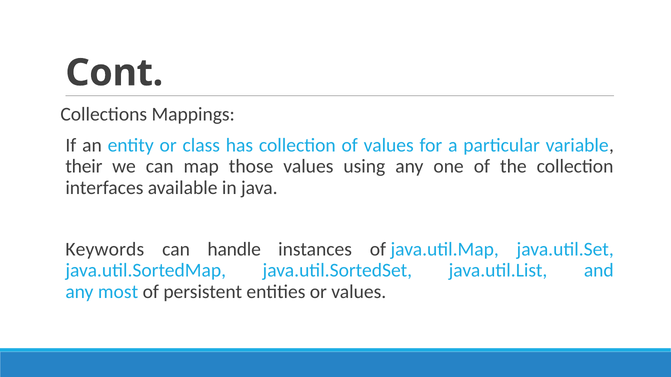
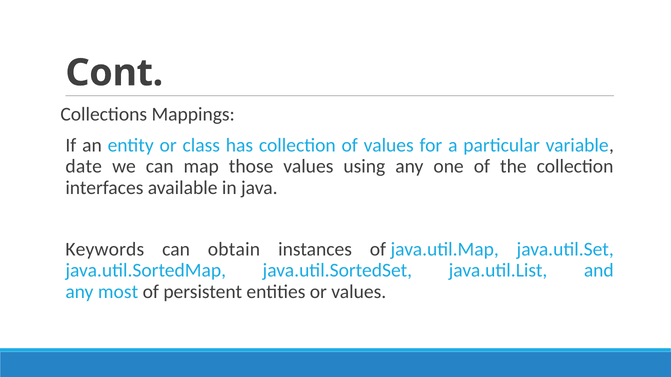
their: their -> date (84, 167)
handle: handle -> obtain (234, 250)
